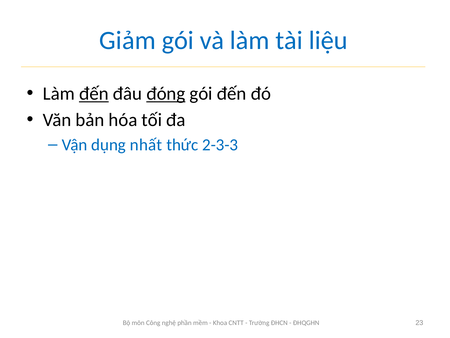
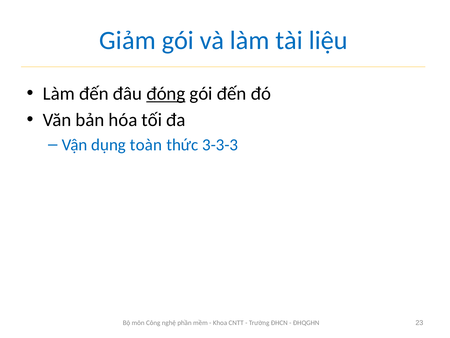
đến underline: present -> none (94, 94)
nhất: nhất -> toàn (146, 145)
2-3-3: 2-3-3 -> 3-3-3 (220, 145)
